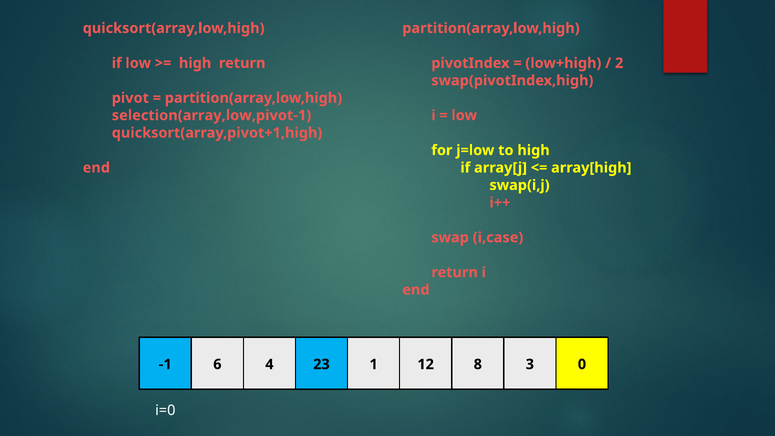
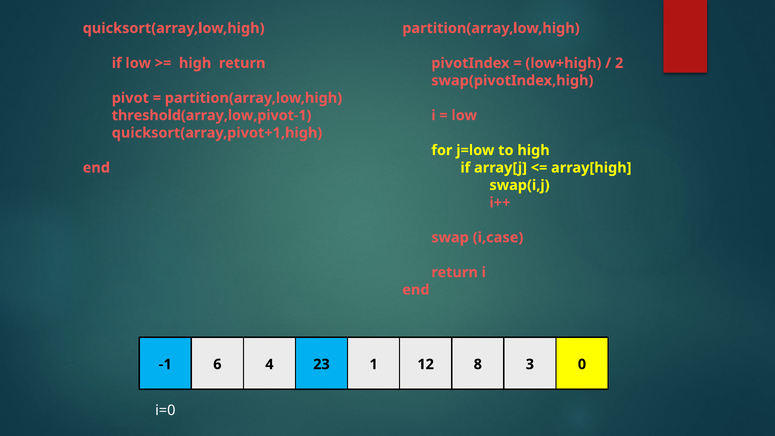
selection(array,low,pivot-1: selection(array,low,pivot-1 -> threshold(array,low,pivot-1 (212, 115)
